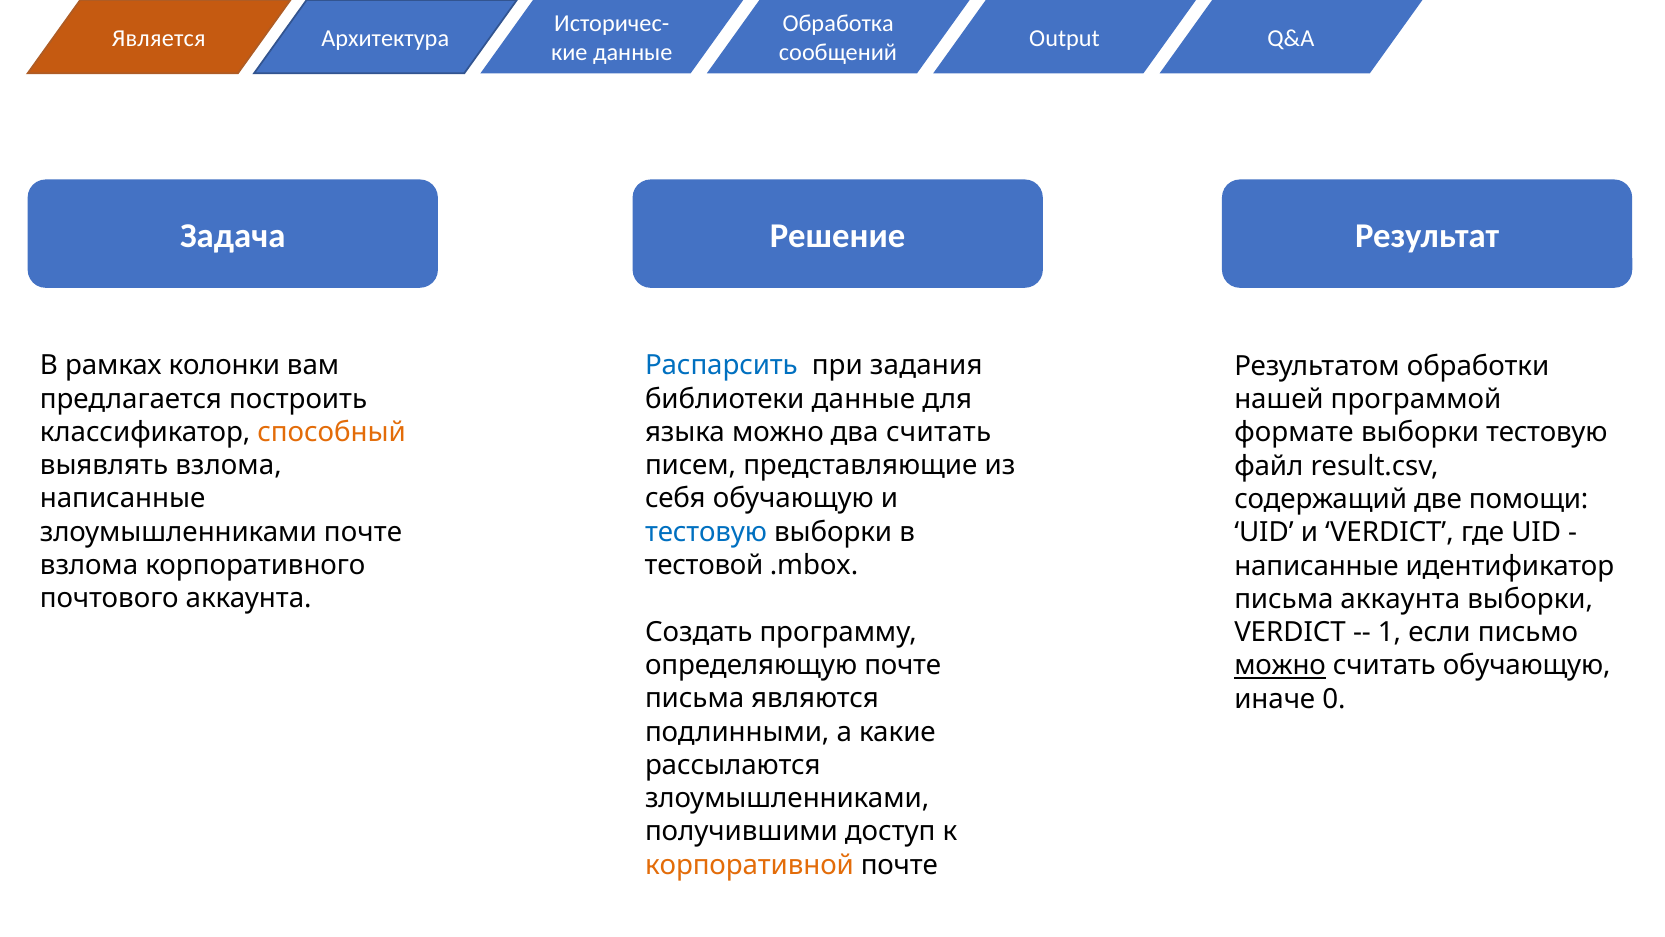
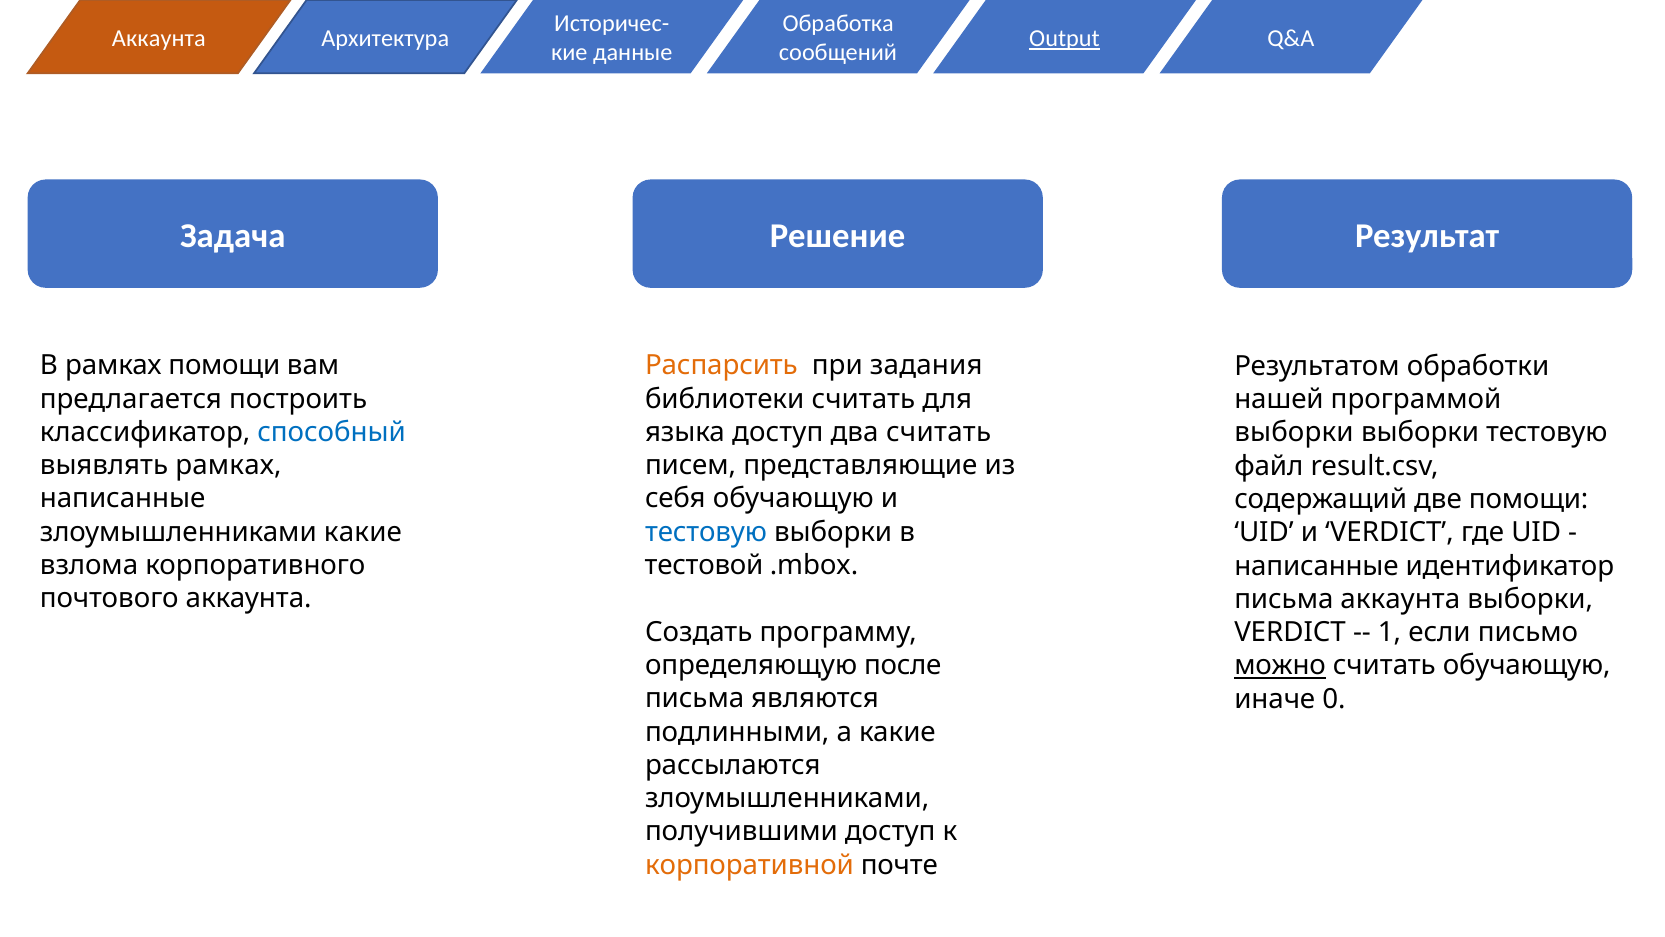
Является: Является -> Аккаунта (159, 38)
Output underline: none -> present (1065, 38)
рамках колонки: колонки -> помощи (224, 365)
Распарсить colour: blue -> orange (721, 365)
библиотеки данные: данные -> считать (863, 399)
способный colour: orange -> blue (332, 432)
языка можно: можно -> доступ (778, 432)
формате: формате -> выборки (1294, 433)
выявлять взлома: взлома -> рамках (228, 465)
злоумышленниками почте: почте -> какие (363, 532)
определяющую почте: почте -> после (903, 665)
